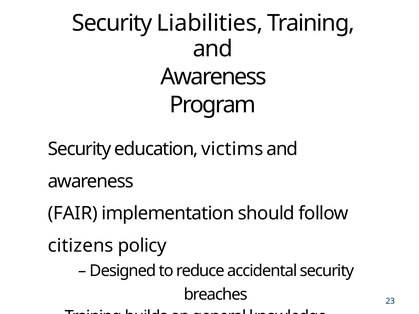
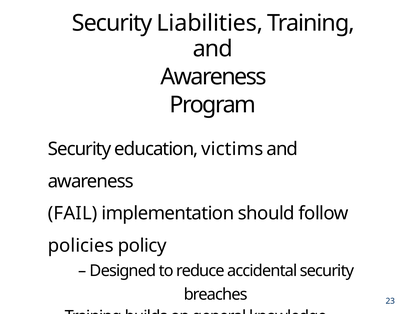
FAIR: FAIR -> FAIL (73, 214)
citizens: citizens -> policies (81, 246)
